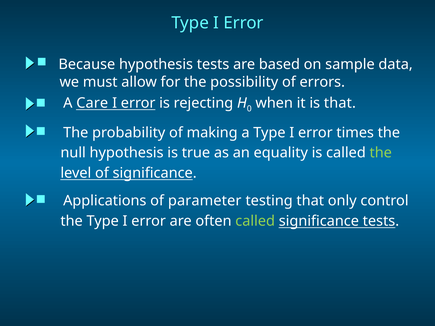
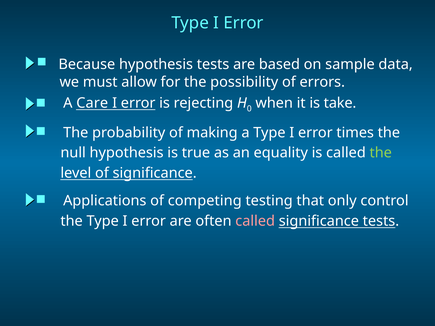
is that: that -> take (340, 103)
parameter: parameter -> competing (205, 201)
called colour: light green -> pink (255, 221)
